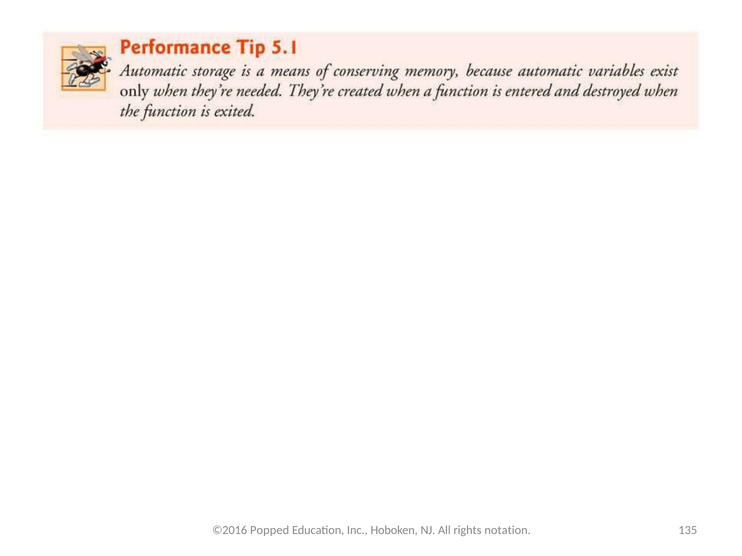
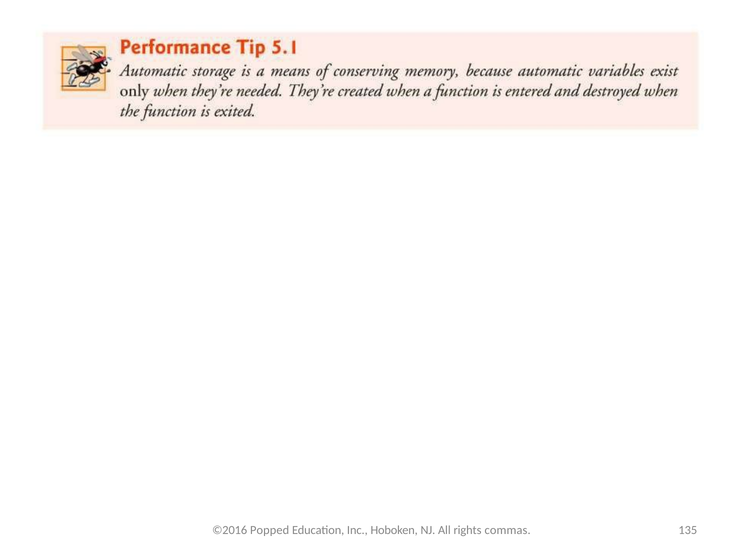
notation: notation -> commas (508, 531)
